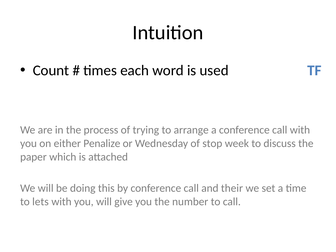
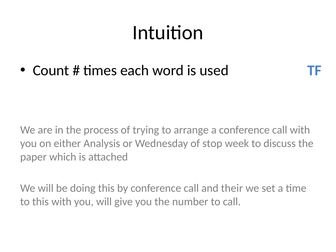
Penalize: Penalize -> Analysis (102, 143)
to lets: lets -> this (41, 202)
